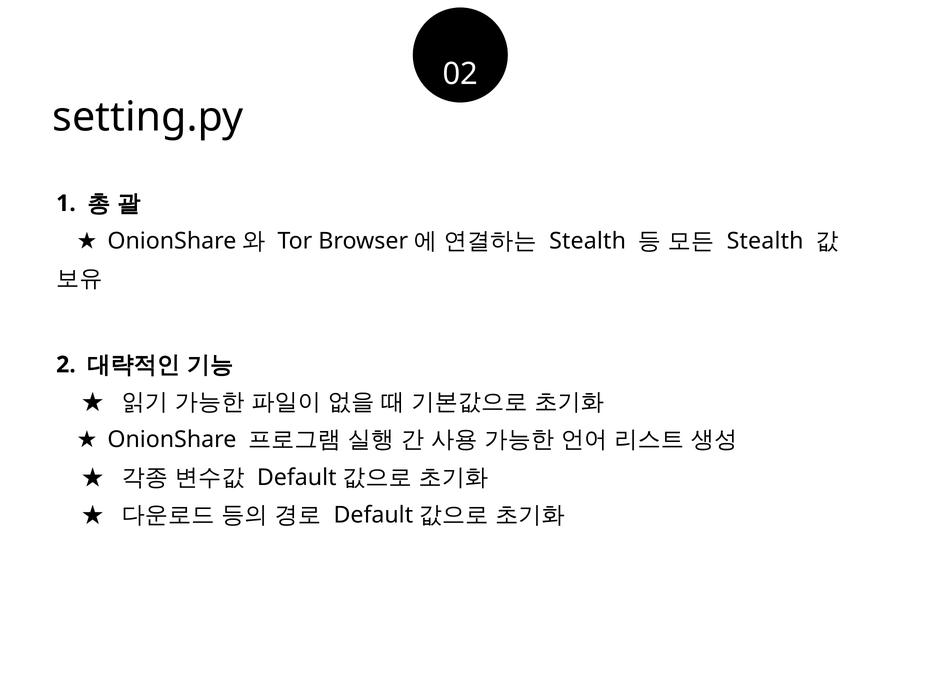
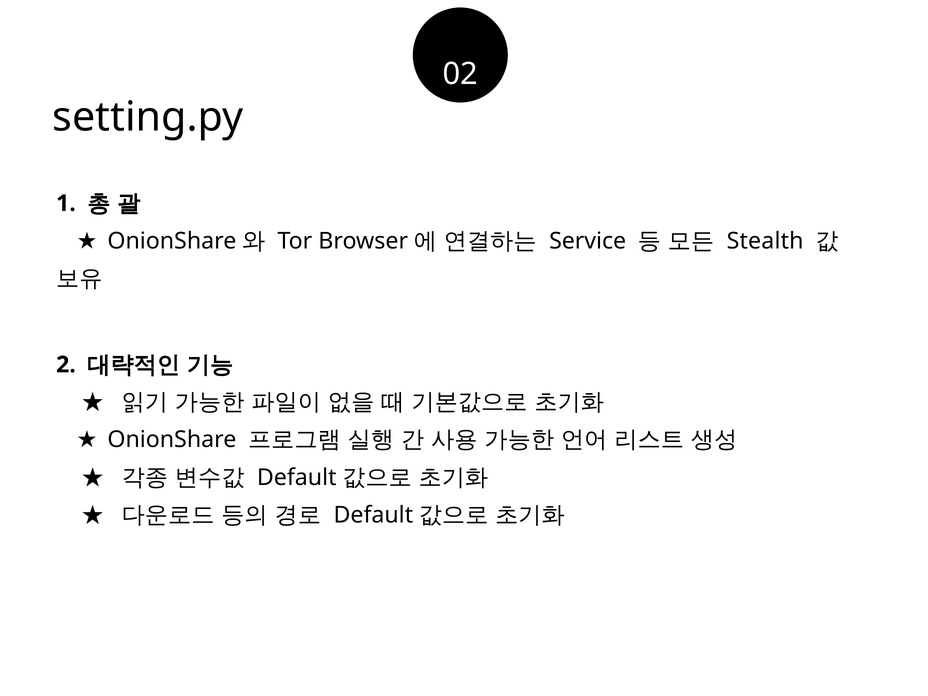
Stealth: Stealth -> Service (588, 241)
